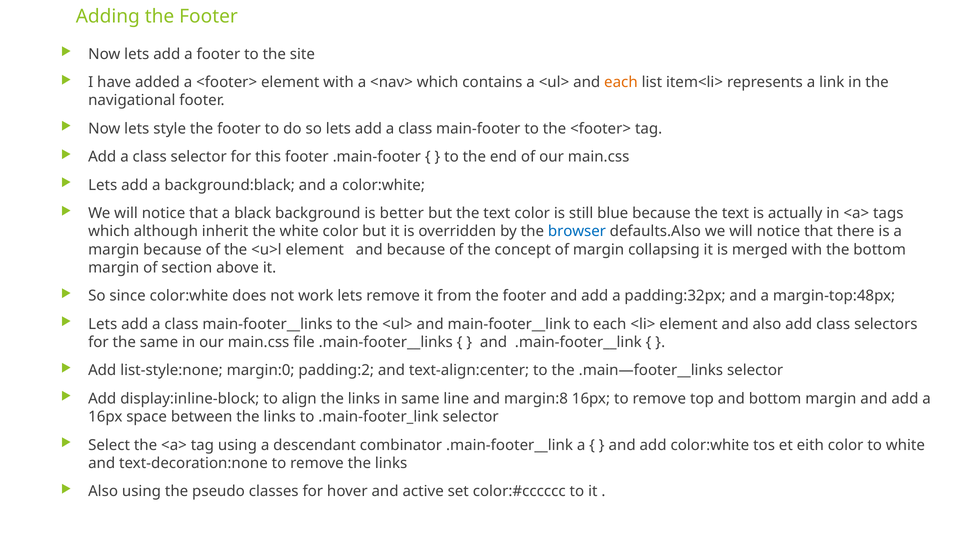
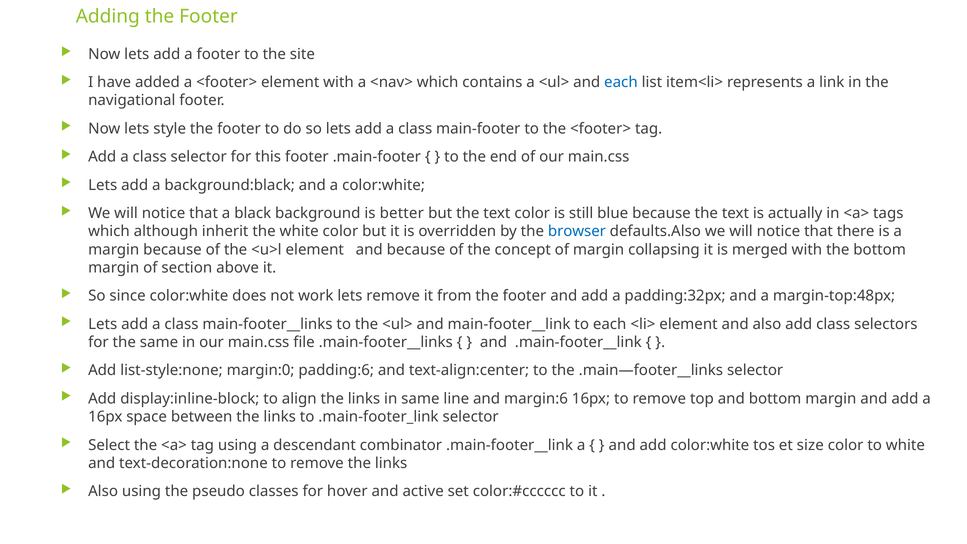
each colour: orange -> blue (621, 82)
padding:2: padding:2 -> padding:6 (336, 370)
margin:8: margin:8 -> margin:6 (536, 399)
eith: eith -> size (810, 445)
